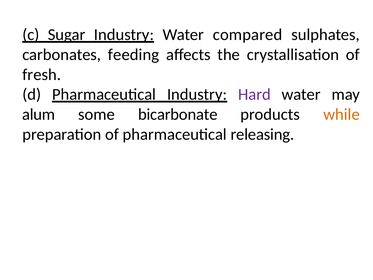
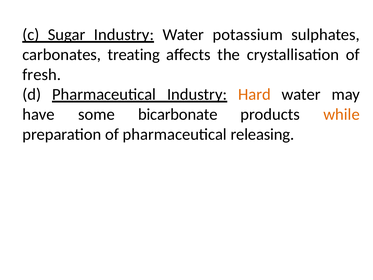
compared: compared -> potassium (248, 35)
feeding: feeding -> treating (134, 55)
Hard colour: purple -> orange (254, 94)
alum: alum -> have (39, 114)
